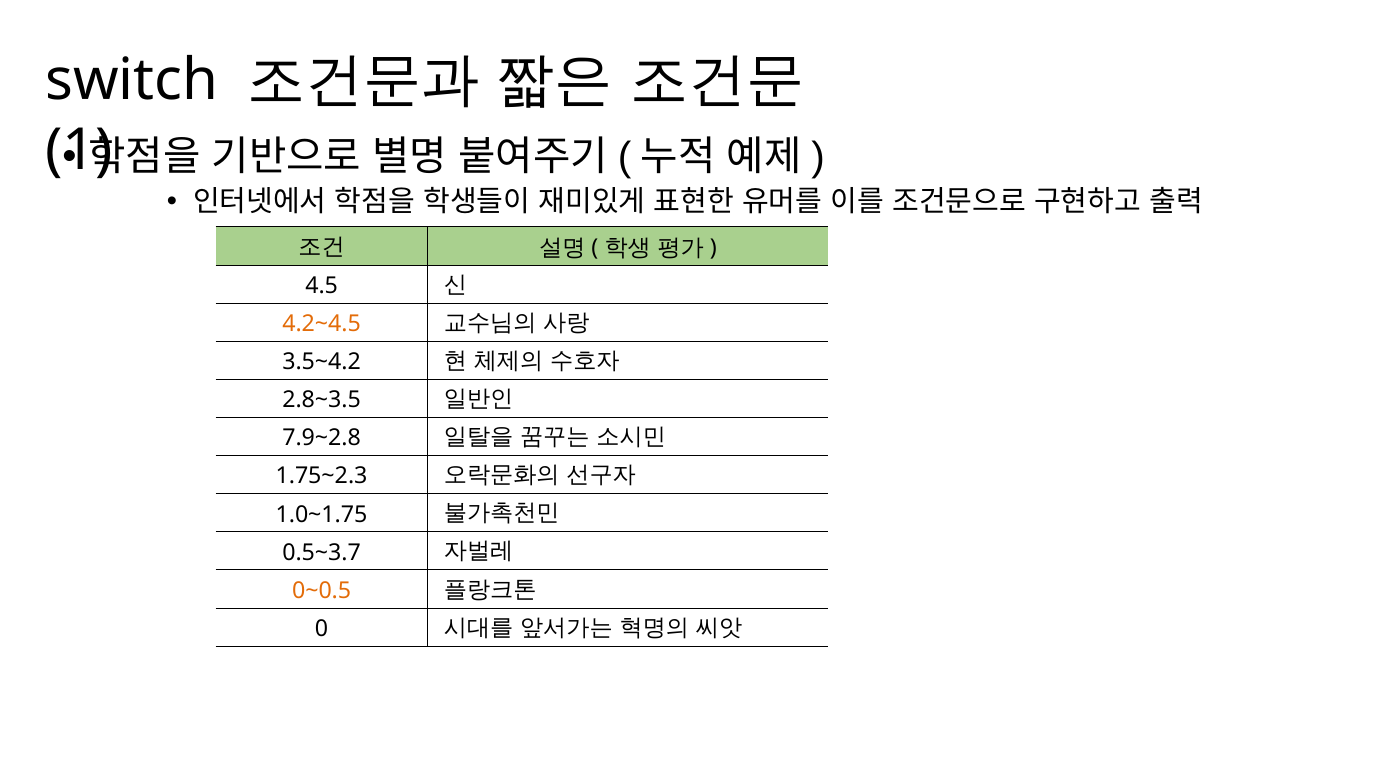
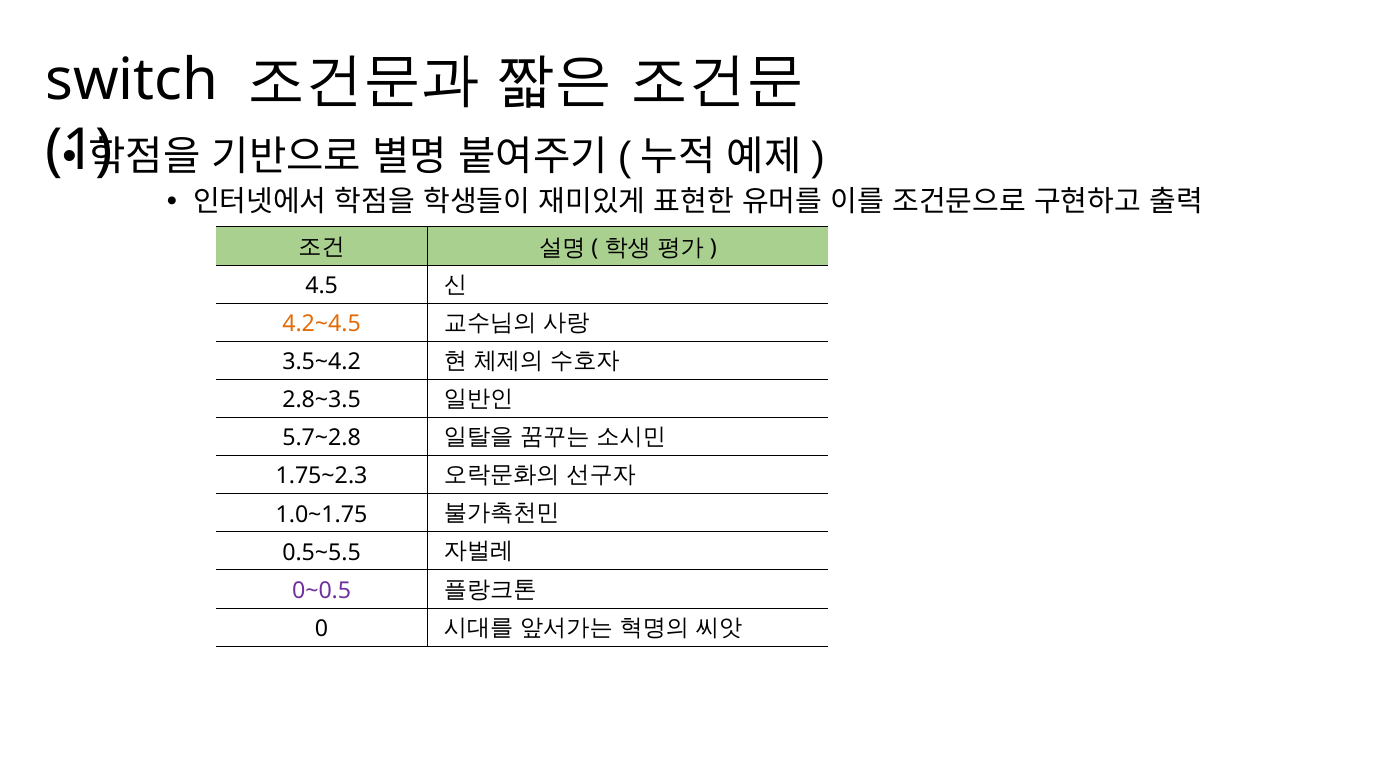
7.9~2.8: 7.9~2.8 -> 5.7~2.8 (322, 438)
0.5~3.7: 0.5~3.7 -> 0.5~5.5 (322, 553)
0~0.5 colour: orange -> purple (322, 591)
